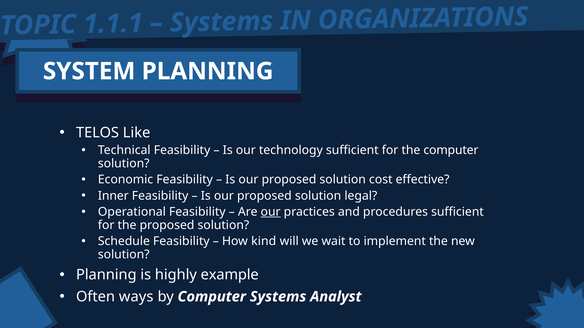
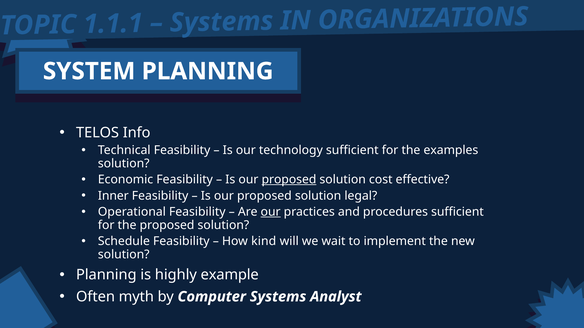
Like: Like -> Info (137, 133)
the computer: computer -> examples (451, 150)
proposed underline: none -> present (289, 180)
ways: ways -> myth (136, 297)
